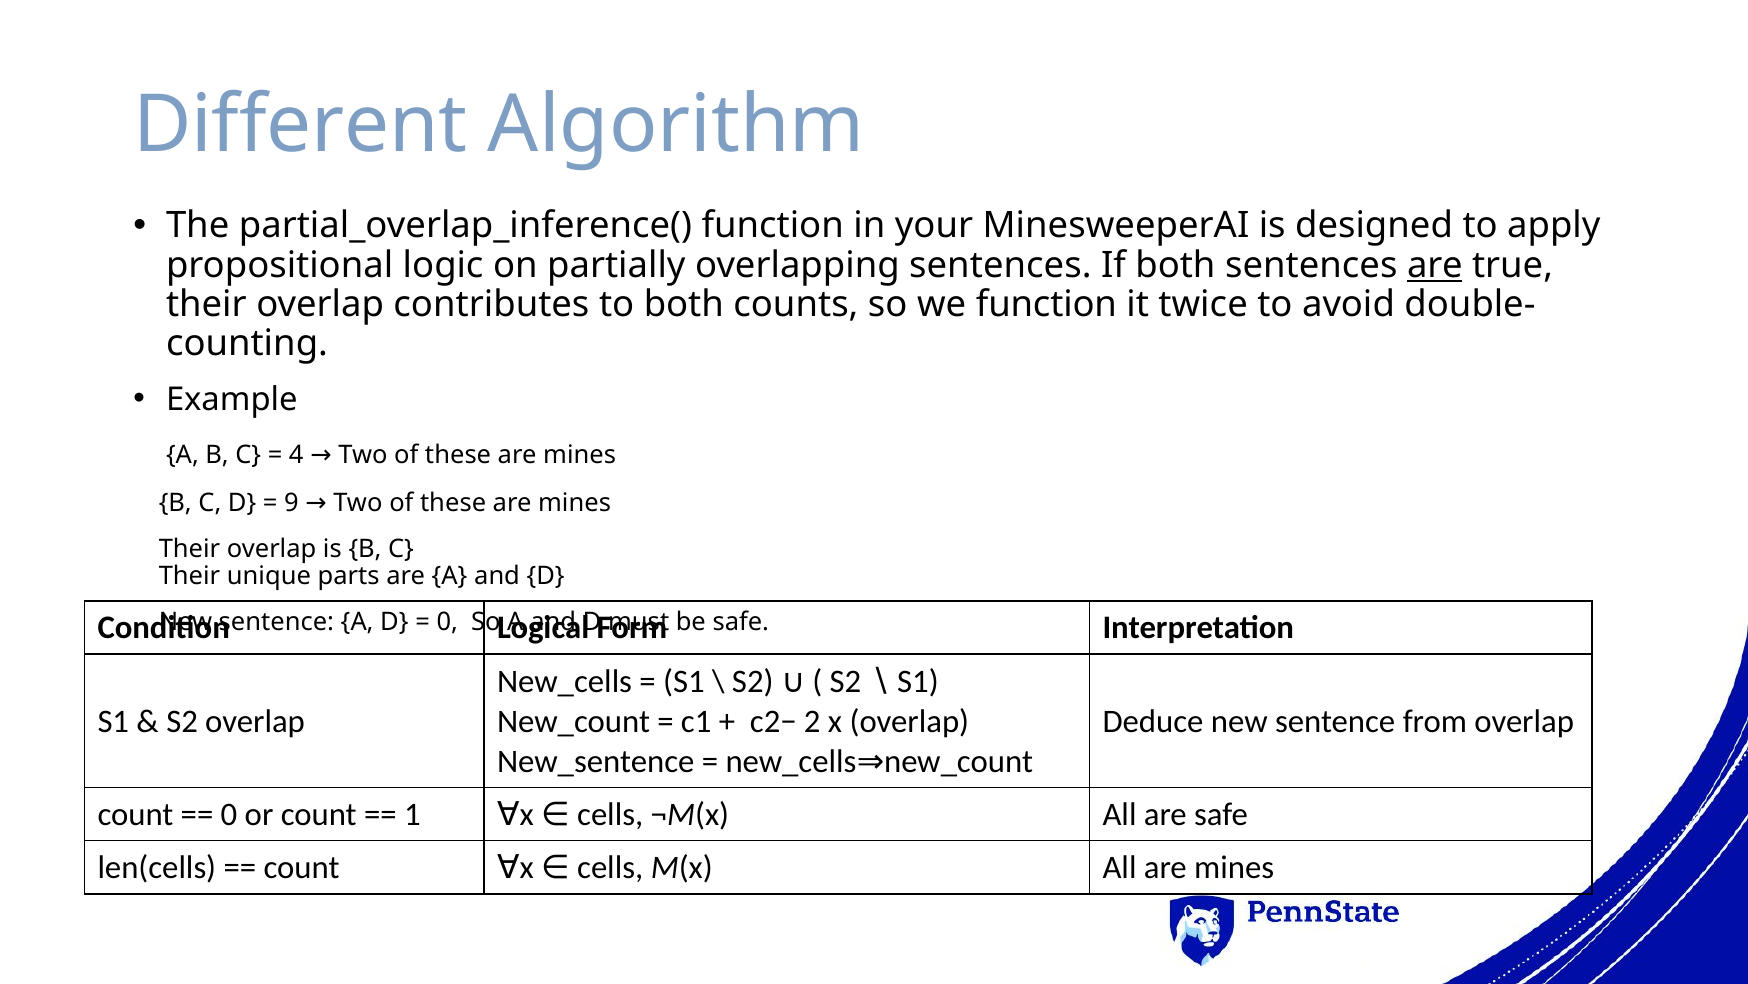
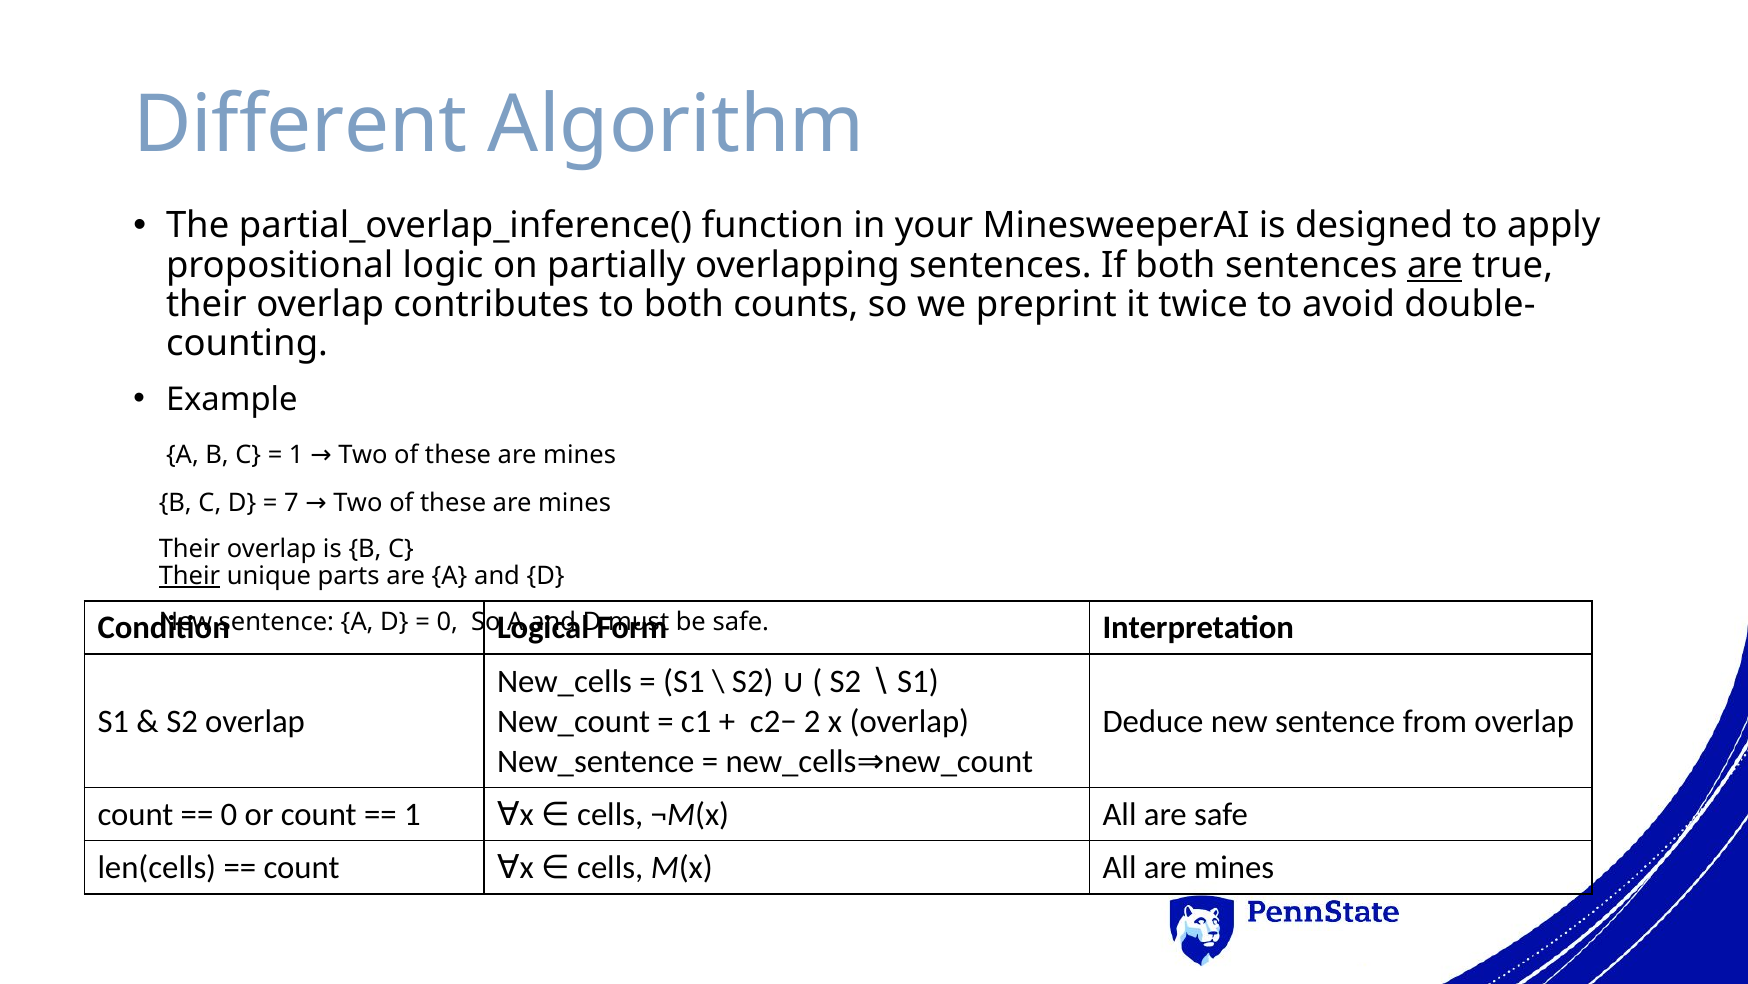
we function: function -> preprint (1046, 304)
4: 4 -> 1 (296, 455)
9: 9 -> 7 (291, 502)
Their underline: none -> present (190, 576)
